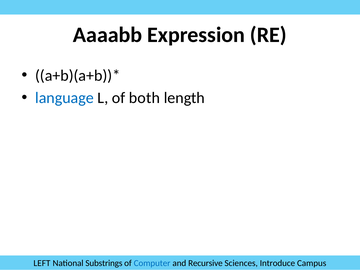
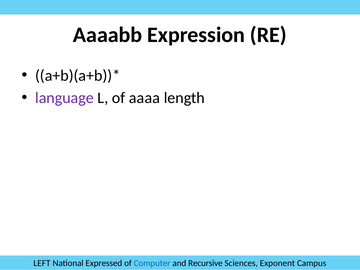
language colour: blue -> purple (64, 98)
both: both -> aaaa (144, 98)
Substrings: Substrings -> Expressed (104, 263)
Introduce: Introduce -> Exponent (277, 263)
